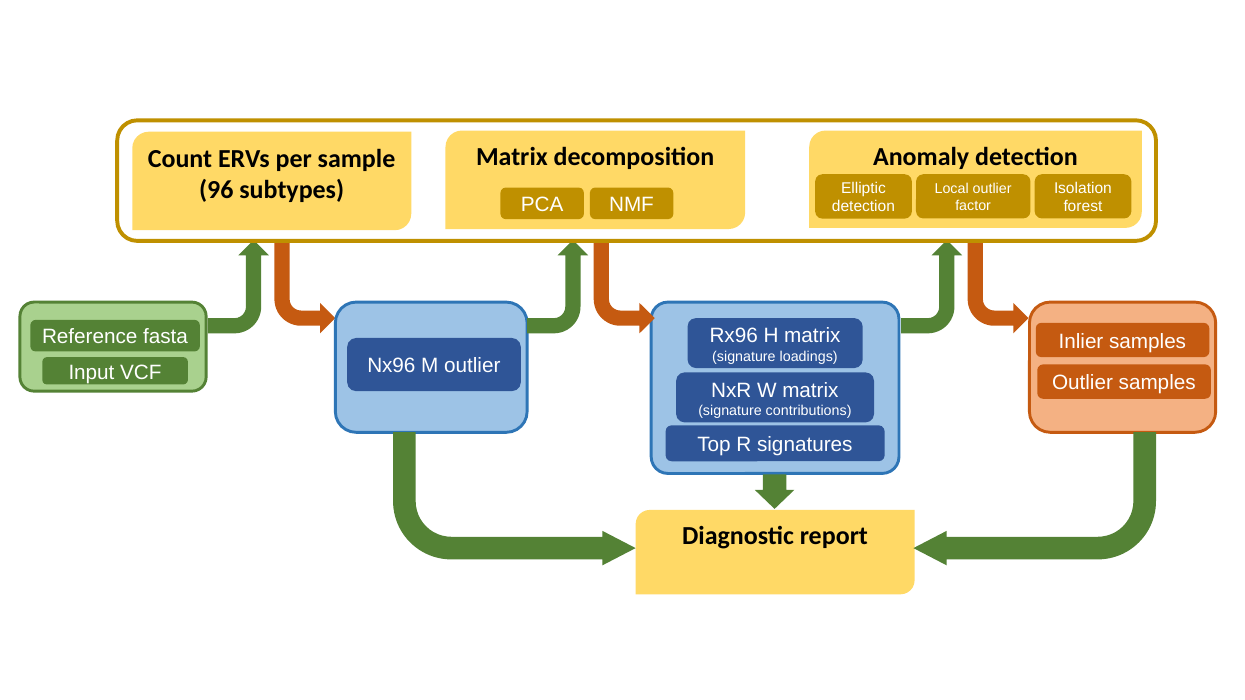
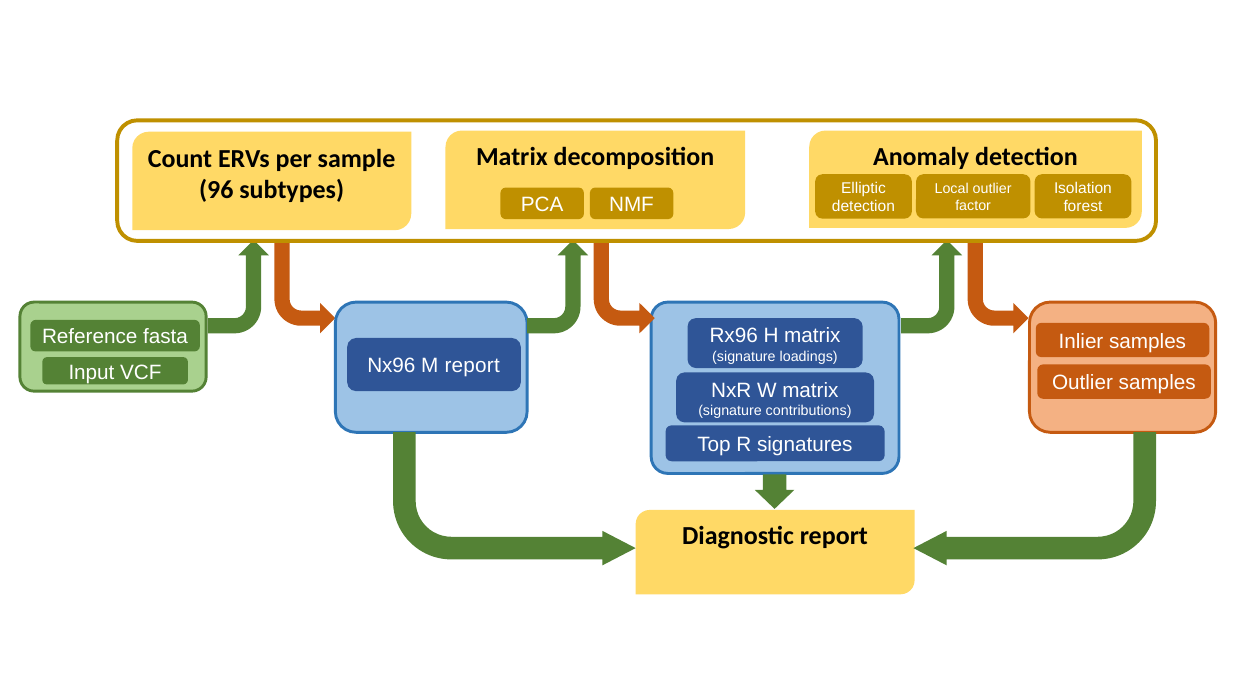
M outlier: outlier -> report (472, 366)
